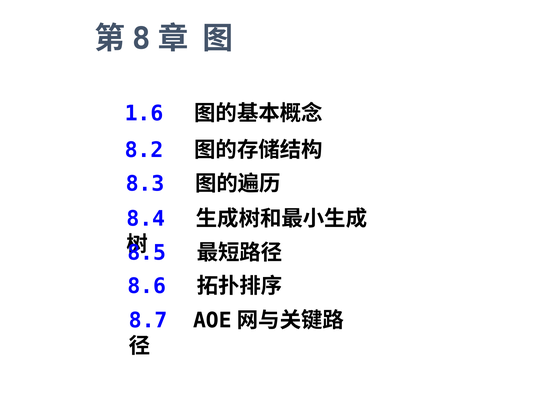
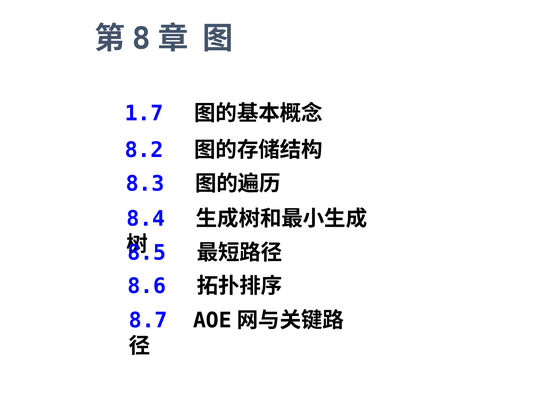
1.6: 1.6 -> 1.7 (144, 113)
